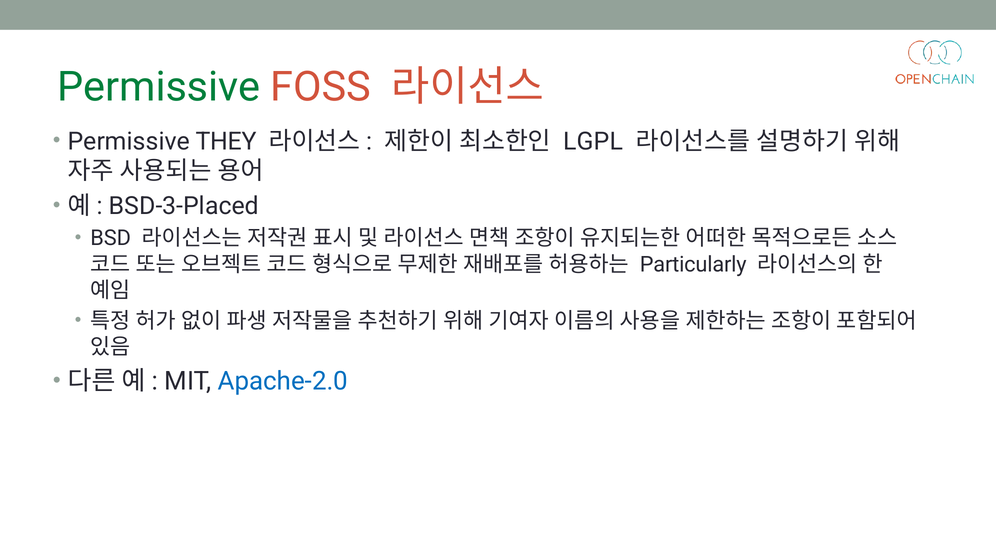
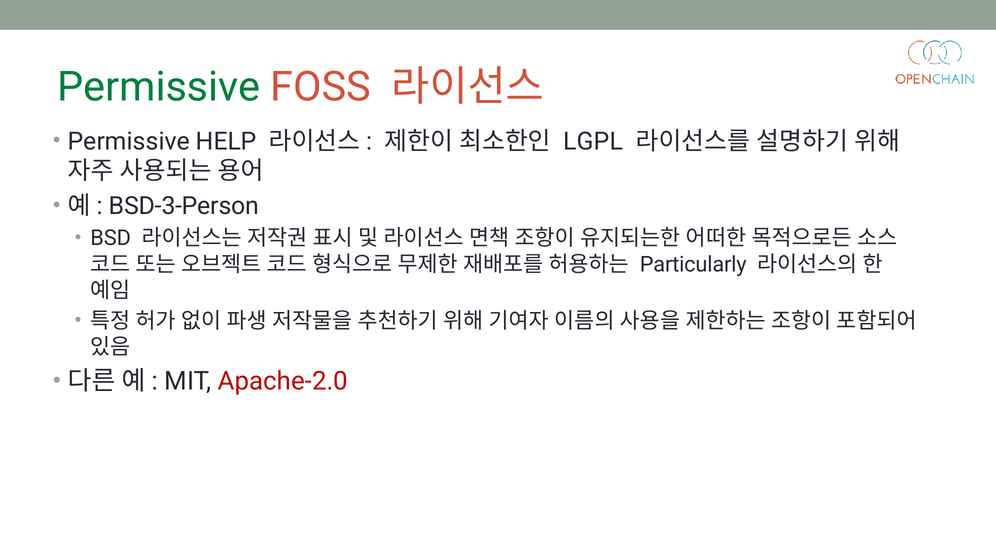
THEY: THEY -> HELP (226, 141)
BSD-3-Placed: BSD-3-Placed -> BSD-3-Person (184, 206)
Apache-2.0 colour: blue -> red (283, 381)
